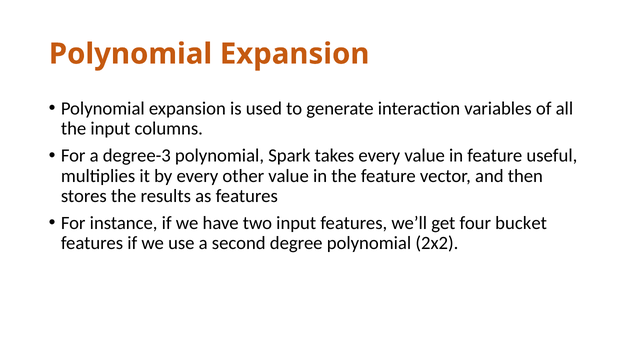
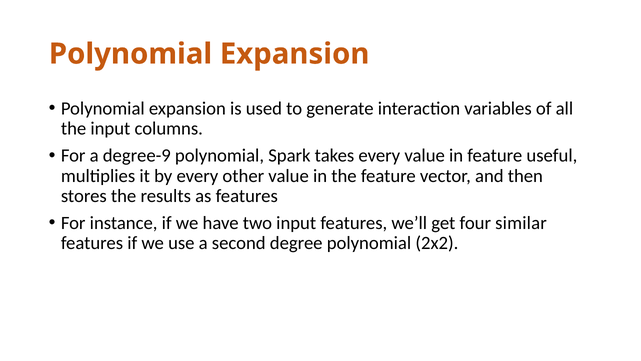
degree-3: degree-3 -> degree-9 (137, 155)
bucket: bucket -> similar (521, 223)
